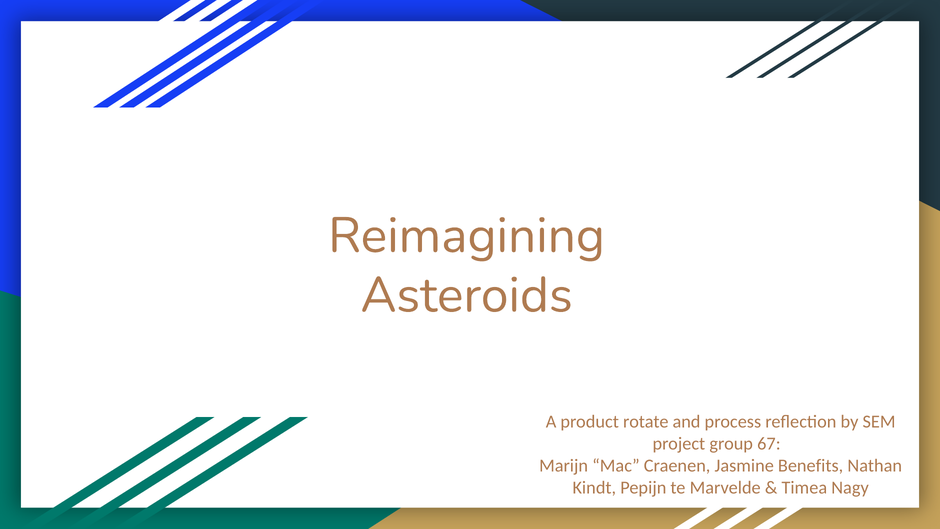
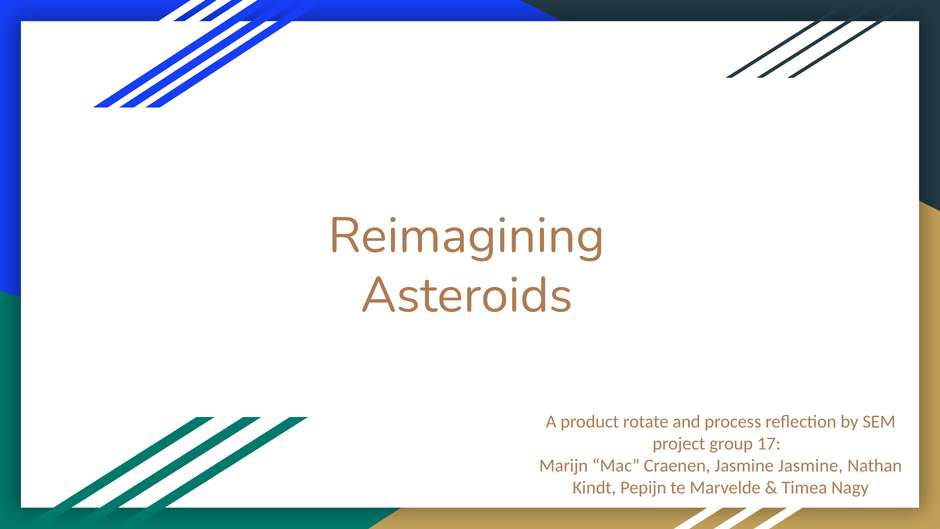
67: 67 -> 17 (769, 443)
Jasmine Benefits: Benefits -> Jasmine (811, 465)
